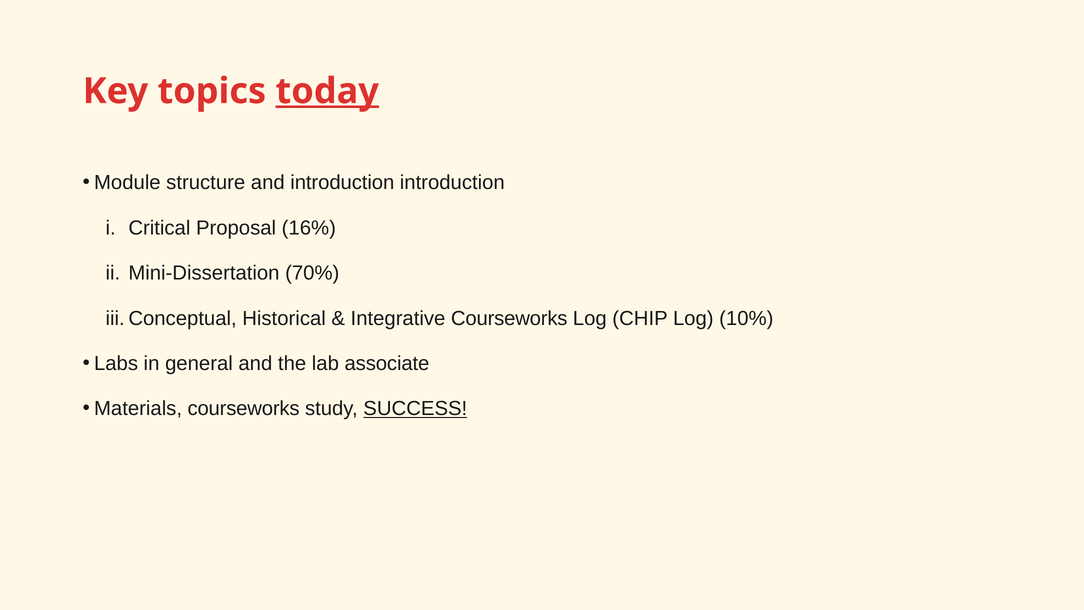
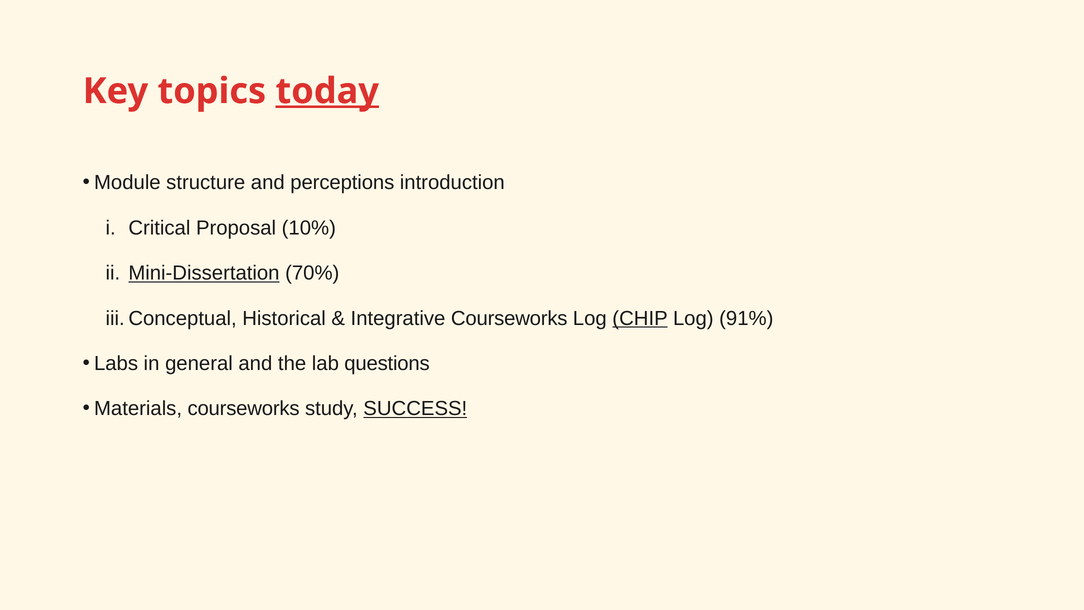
and introduction: introduction -> perceptions (342, 183)
16%: 16% -> 10% (309, 228)
Mini-Dissertation underline: none -> present (204, 273)
CHIP underline: none -> present (640, 318)
10%: 10% -> 91% (746, 318)
associate: associate -> questions (387, 363)
